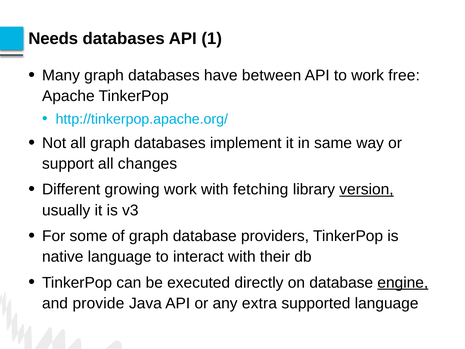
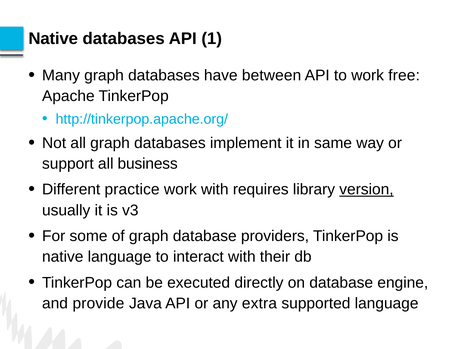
Needs: Needs -> Native (53, 39)
changes: changes -> business (148, 164)
growing: growing -> practice (132, 189)
fetching: fetching -> requires (261, 189)
engine underline: present -> none (403, 282)
